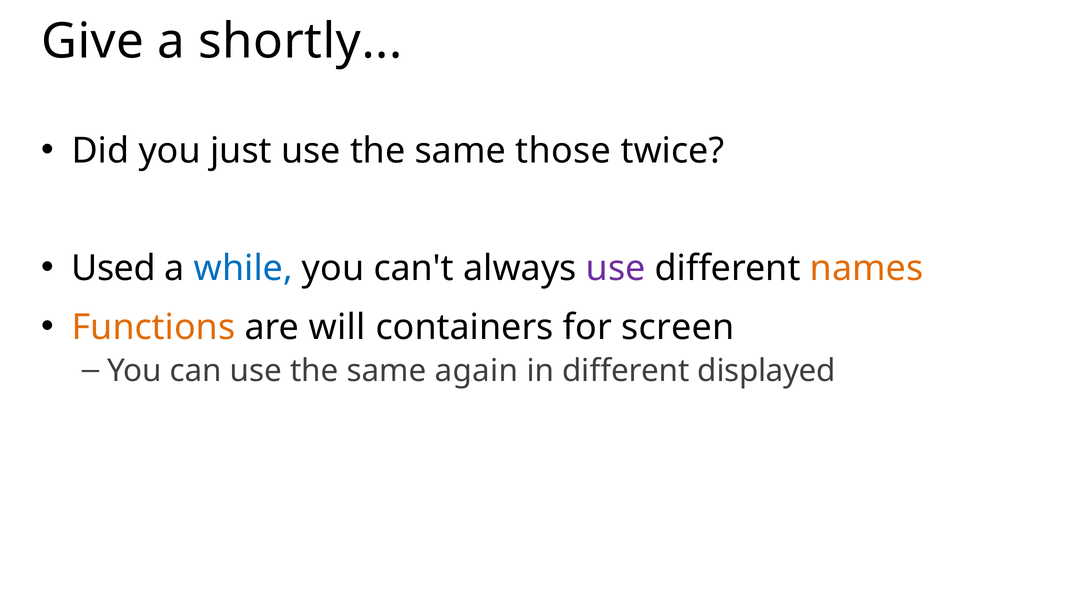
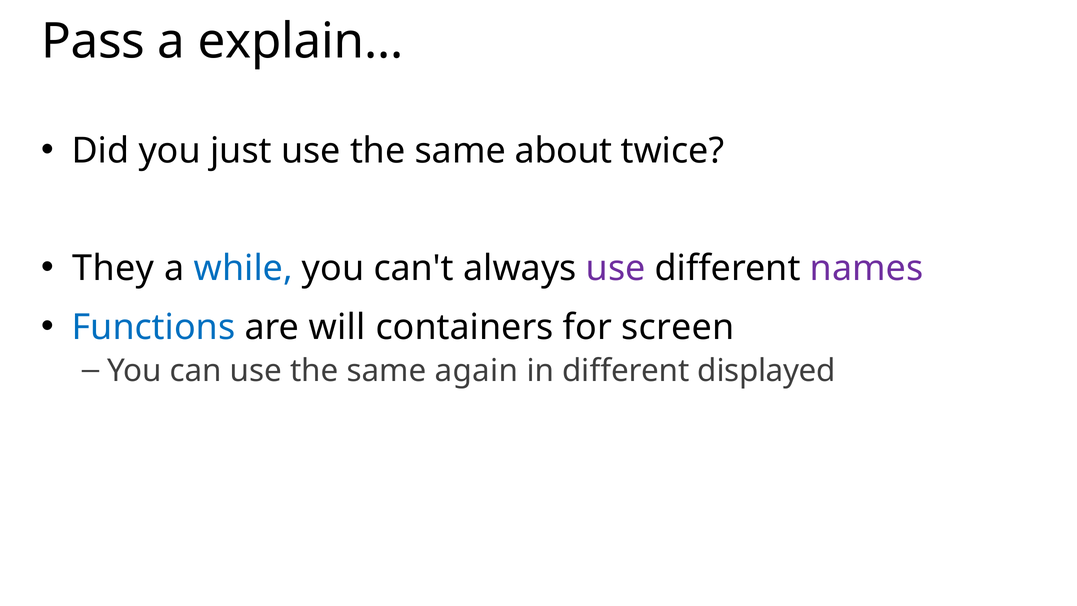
Give: Give -> Pass (93, 42)
shortly: shortly -> explain (301, 42)
those: those -> about (564, 151)
Used: Used -> They (113, 268)
names colour: orange -> purple (867, 268)
Functions colour: orange -> blue (153, 327)
